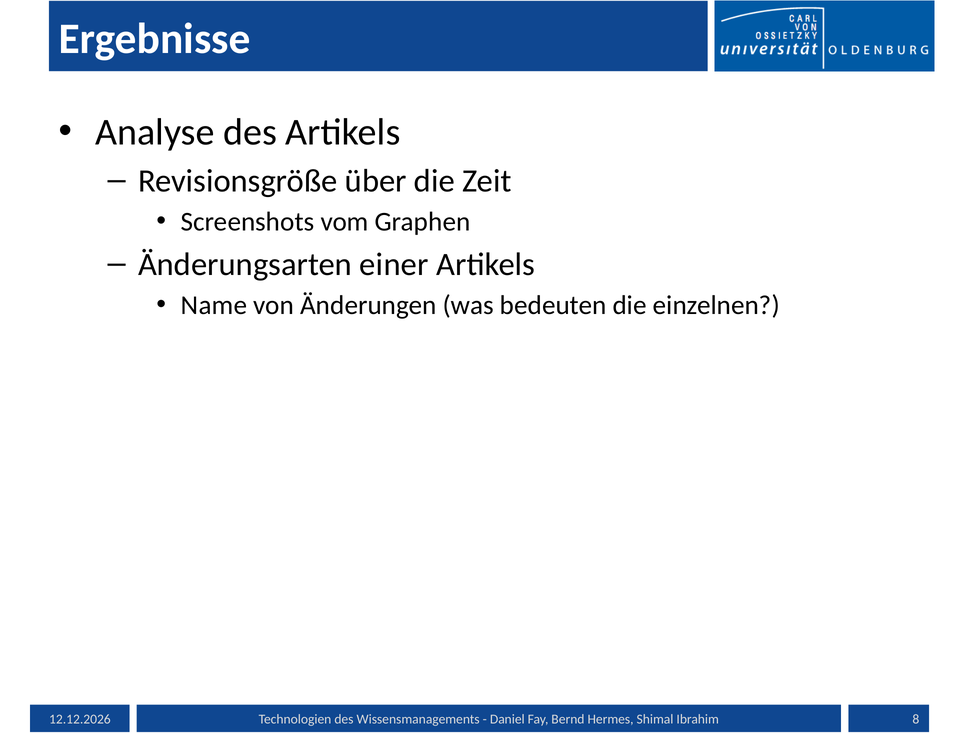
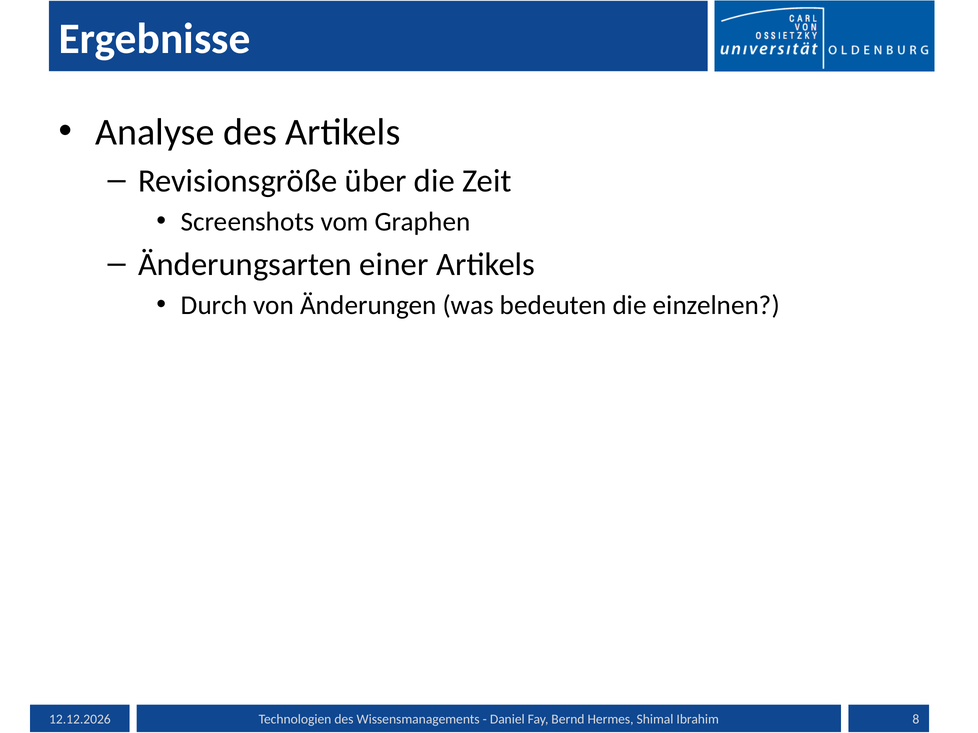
Name: Name -> Durch (214, 306)
